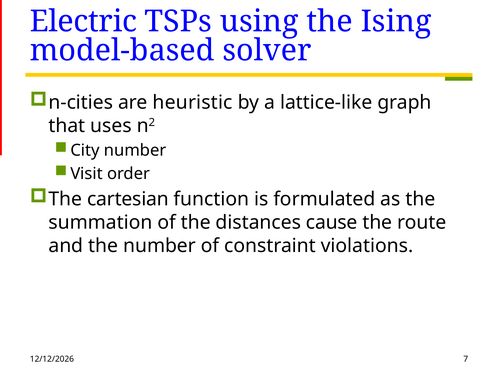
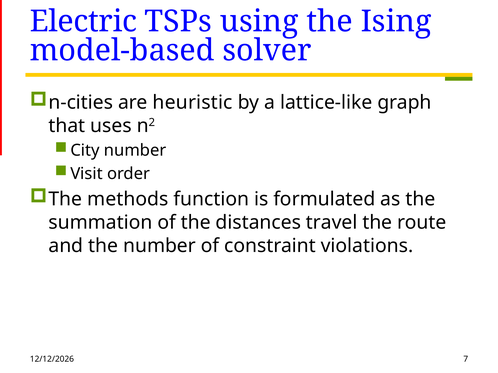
cartesian: cartesian -> methods (128, 199)
cause: cause -> travel (332, 223)
